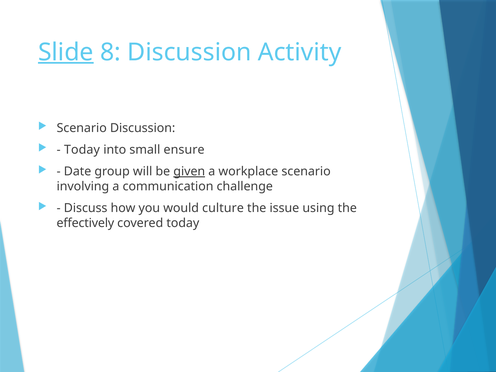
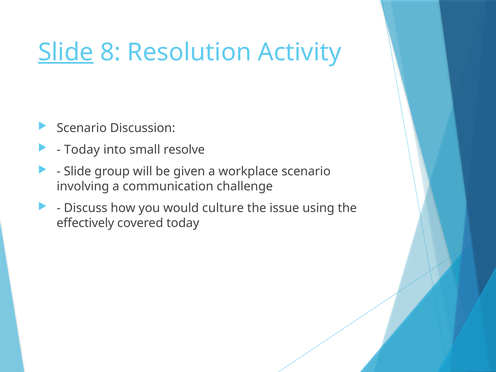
8 Discussion: Discussion -> Resolution (189, 52)
ensure: ensure -> resolve (184, 150)
Date: Date -> Slide (78, 172)
given underline: present -> none (189, 172)
